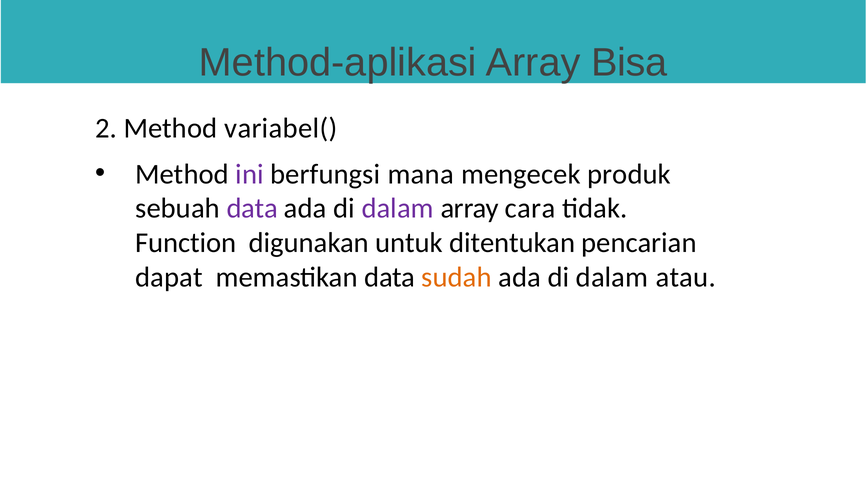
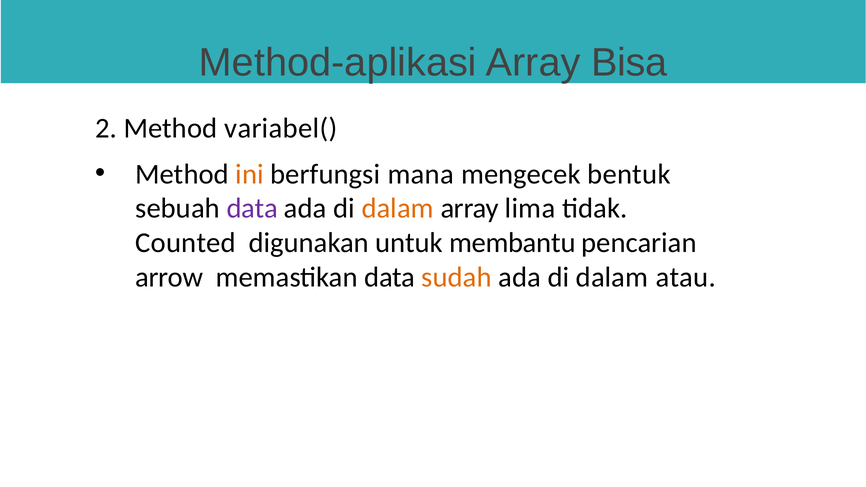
ini colour: purple -> orange (250, 174)
produk: produk -> bentuk (629, 174)
dalam colour: purple -> orange (398, 209)
cara: cara -> lima (530, 209)
Function: Function -> Counted (186, 243)
ditentukan: ditentukan -> membantu (512, 243)
dapat: dapat -> arrow (169, 277)
